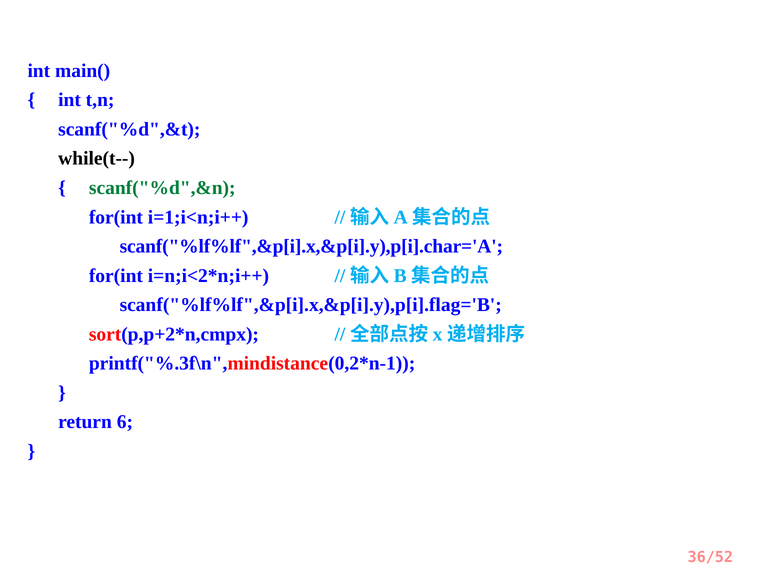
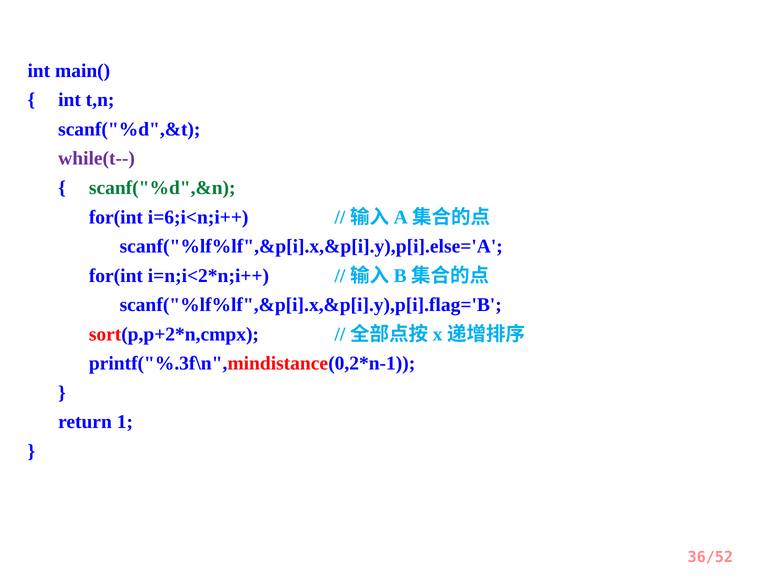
while(t-- colour: black -> purple (97, 159)
i=1;i<n;i++: i=1;i<n;i++ -> i=6;i<n;i++ (198, 217)
scanf("%lf%lf",&p[i].x,&p[i].y),p[i].char='A: scanf("%lf%lf",&p[i].x,&p[i].y),p[i].char='A -> scanf("%lf%lf",&p[i].x,&p[i].y),p[i].else='A (311, 246)
6: 6 -> 1 (125, 422)
